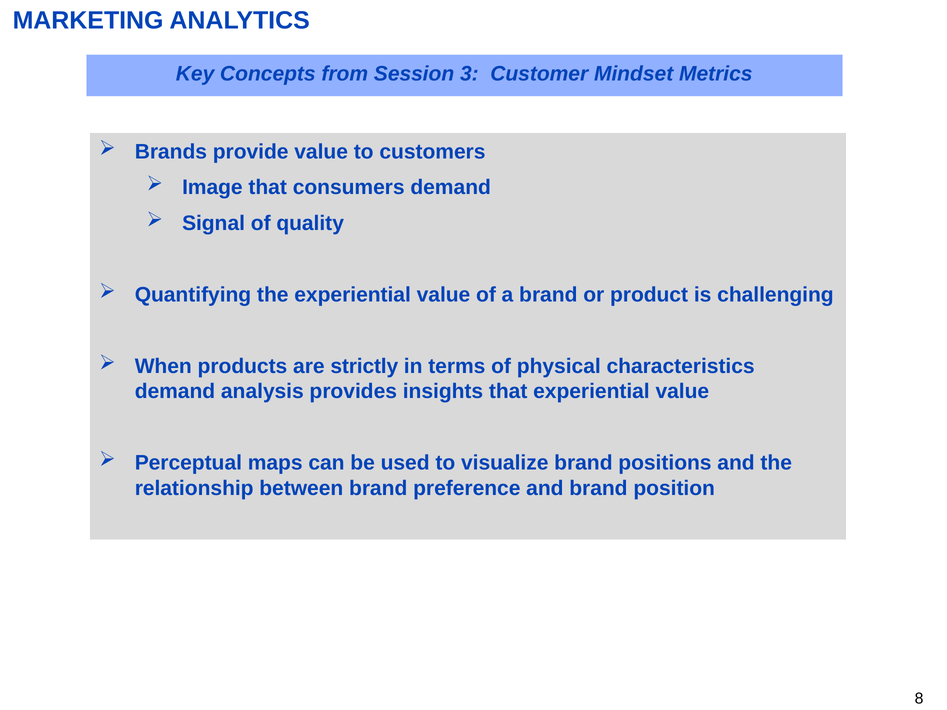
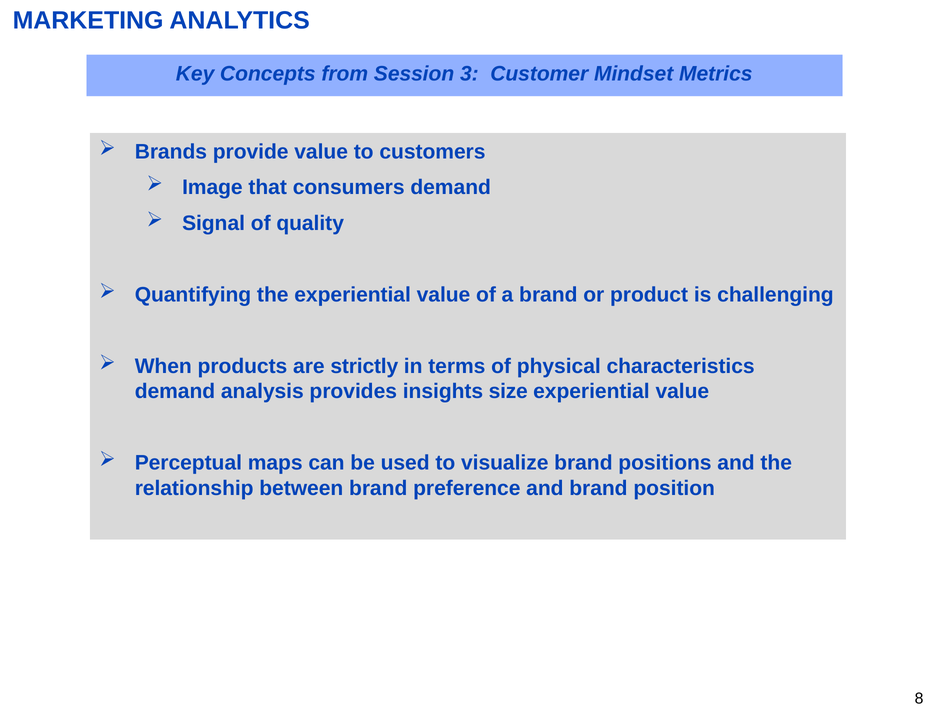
insights that: that -> size (508, 392)
